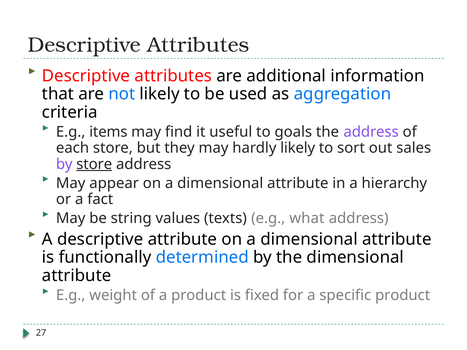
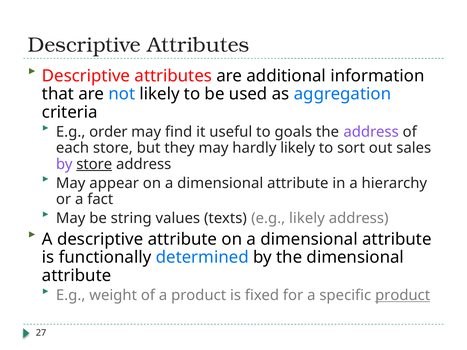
items: items -> order (108, 132)
e.g what: what -> likely (307, 218)
product underline: none -> present (403, 296)
